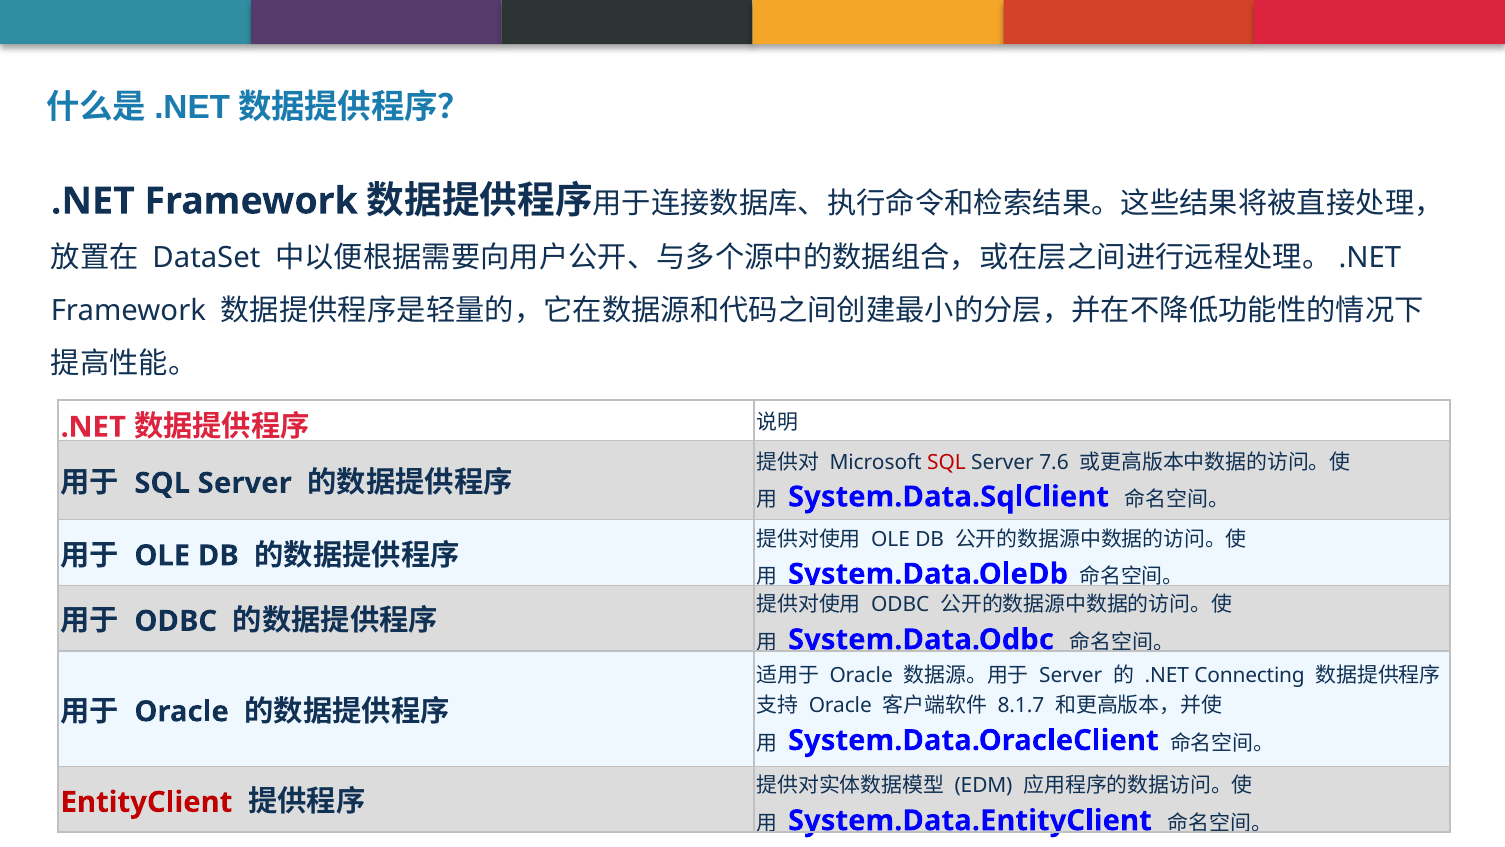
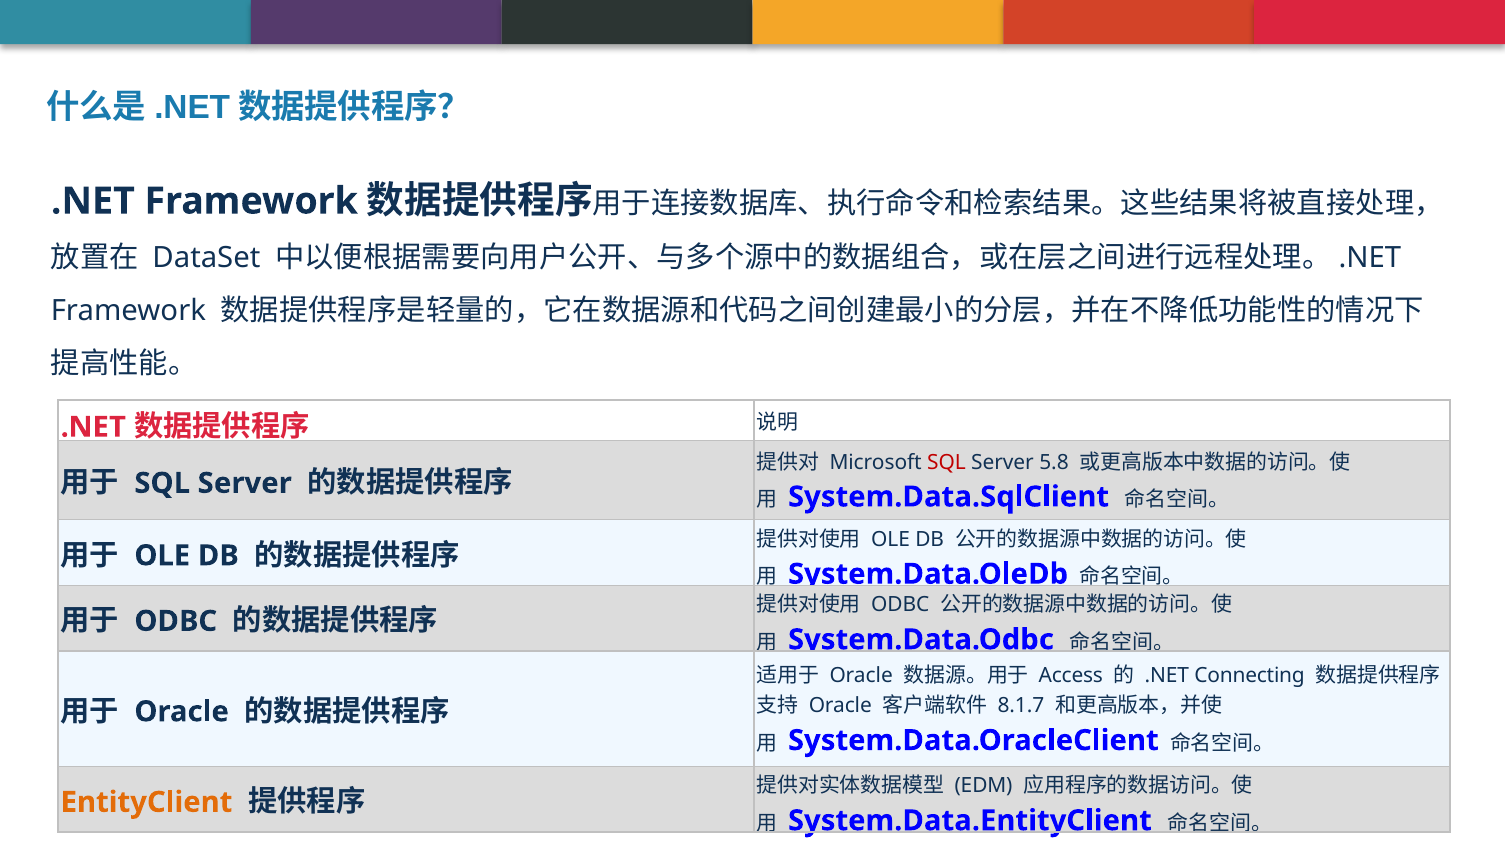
7.6: 7.6 -> 5.8 (1054, 462)
Server: Server -> Access (1071, 675)
EntityClient colour: red -> orange (147, 802)
